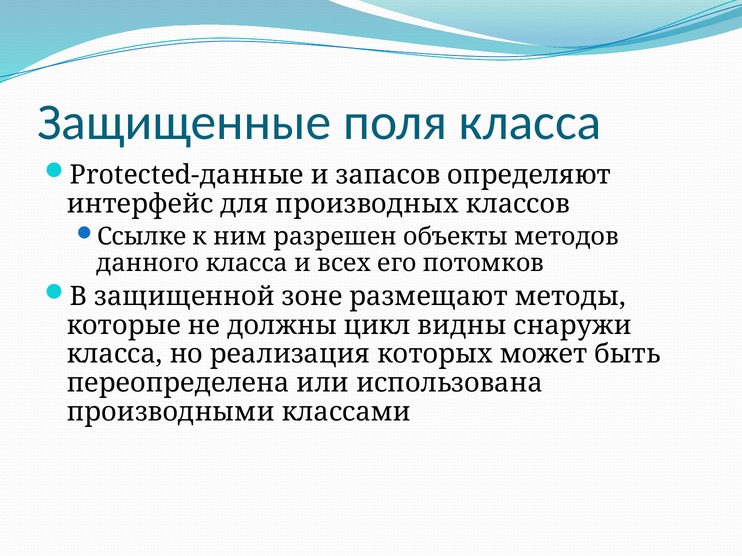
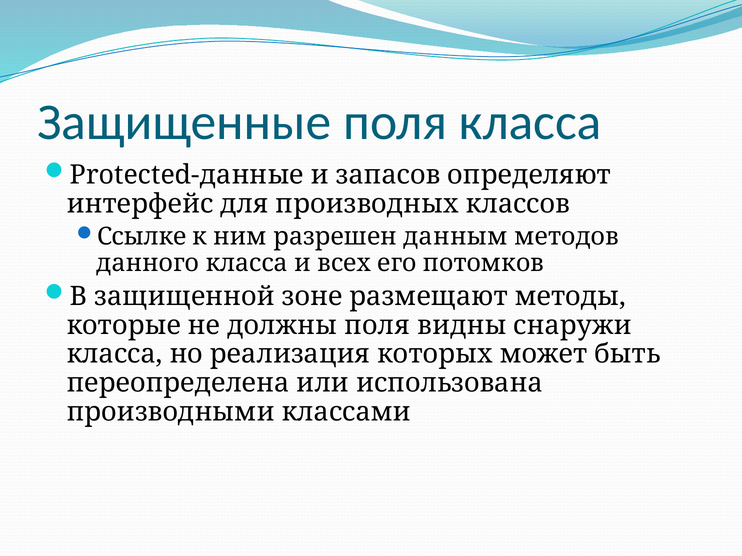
объекты: объекты -> данным (456, 237)
должны цикл: цикл -> поля (377, 325)
